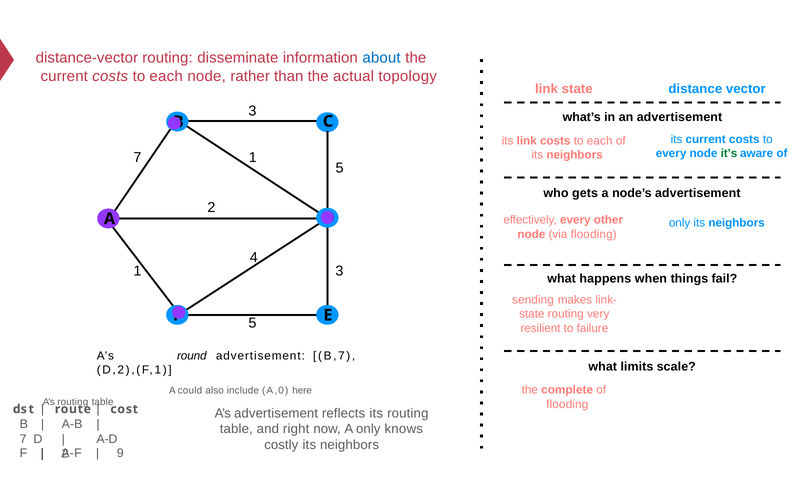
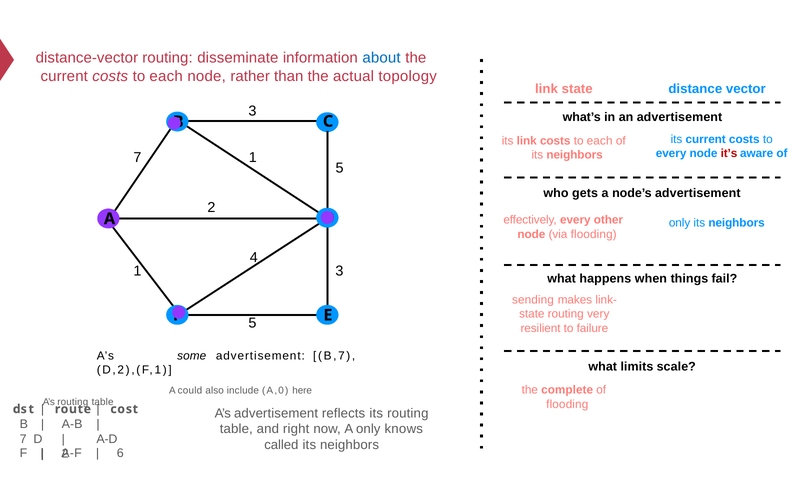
it’s colour: green -> red (729, 154)
round: round -> some (192, 356)
costly: costly -> called (281, 445)
9: 9 -> 6 (120, 454)
